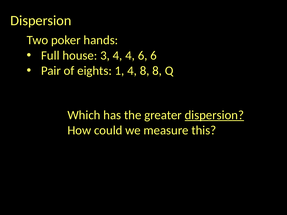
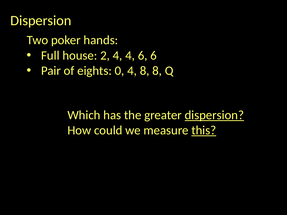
3: 3 -> 2 (105, 56)
1: 1 -> 0 (120, 71)
this underline: none -> present (204, 131)
